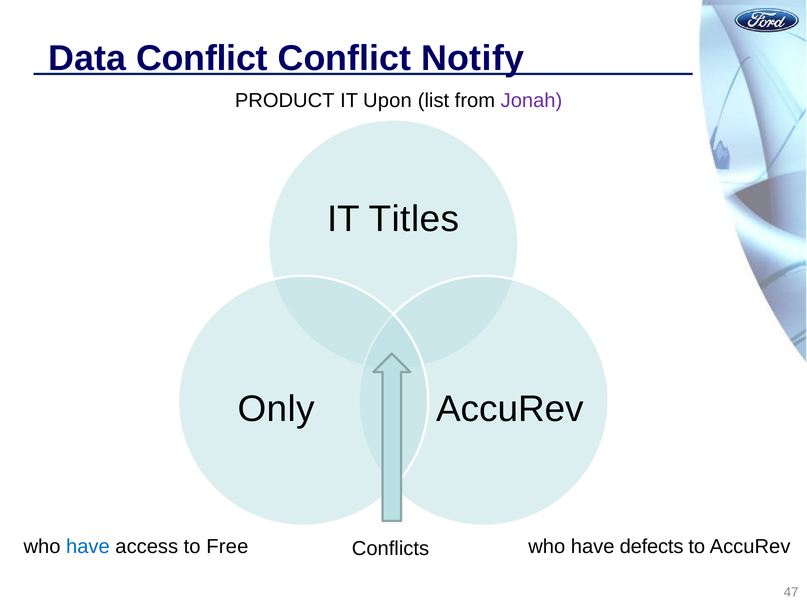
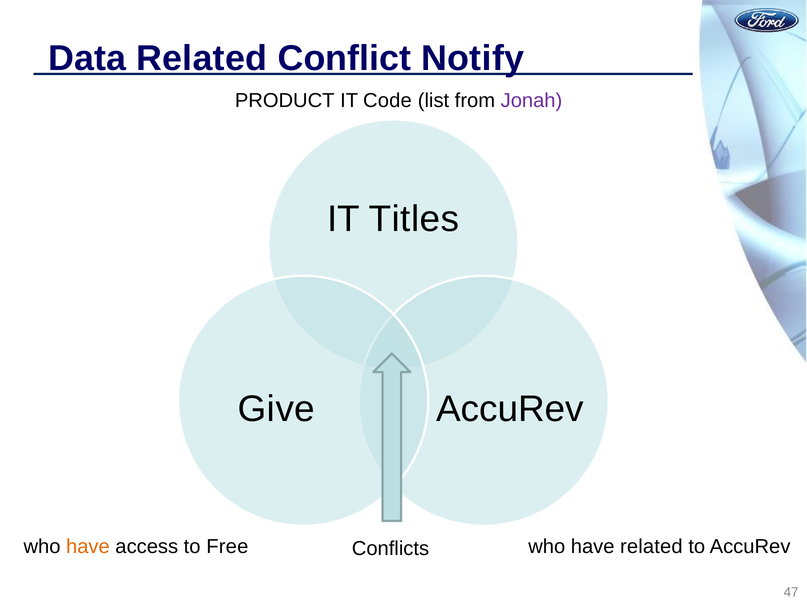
Data Conflict: Conflict -> Related (202, 58)
Upon: Upon -> Code (387, 101)
Only: Only -> Give (276, 409)
have colour: blue -> orange (88, 547)
have defects: defects -> related (651, 547)
